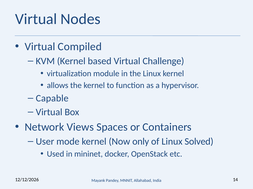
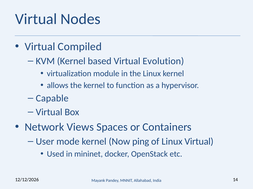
Challenge: Challenge -> Evolution (163, 61)
only: only -> ping (141, 142)
Linux Solved: Solved -> Virtual (199, 142)
